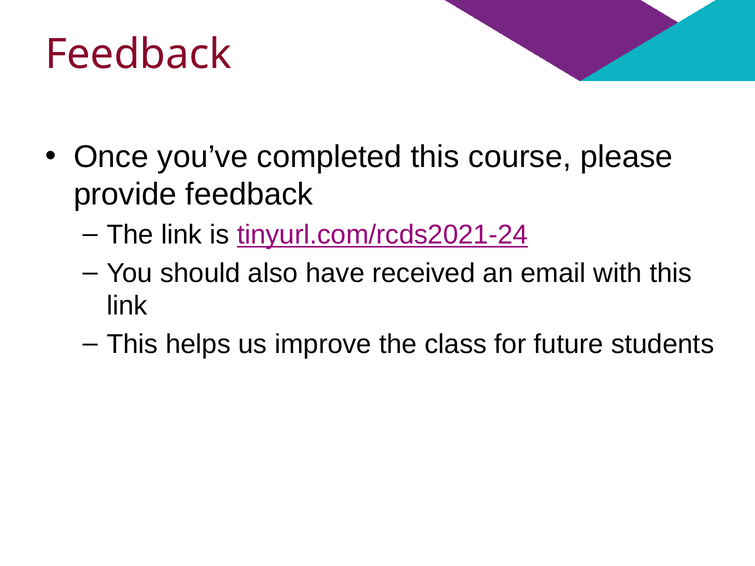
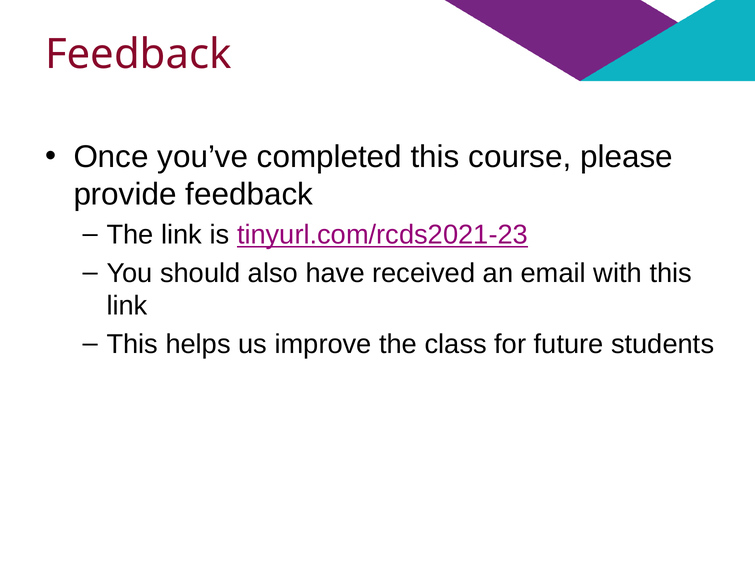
tinyurl.com/rcds2021-24: tinyurl.com/rcds2021-24 -> tinyurl.com/rcds2021-23 (383, 235)
